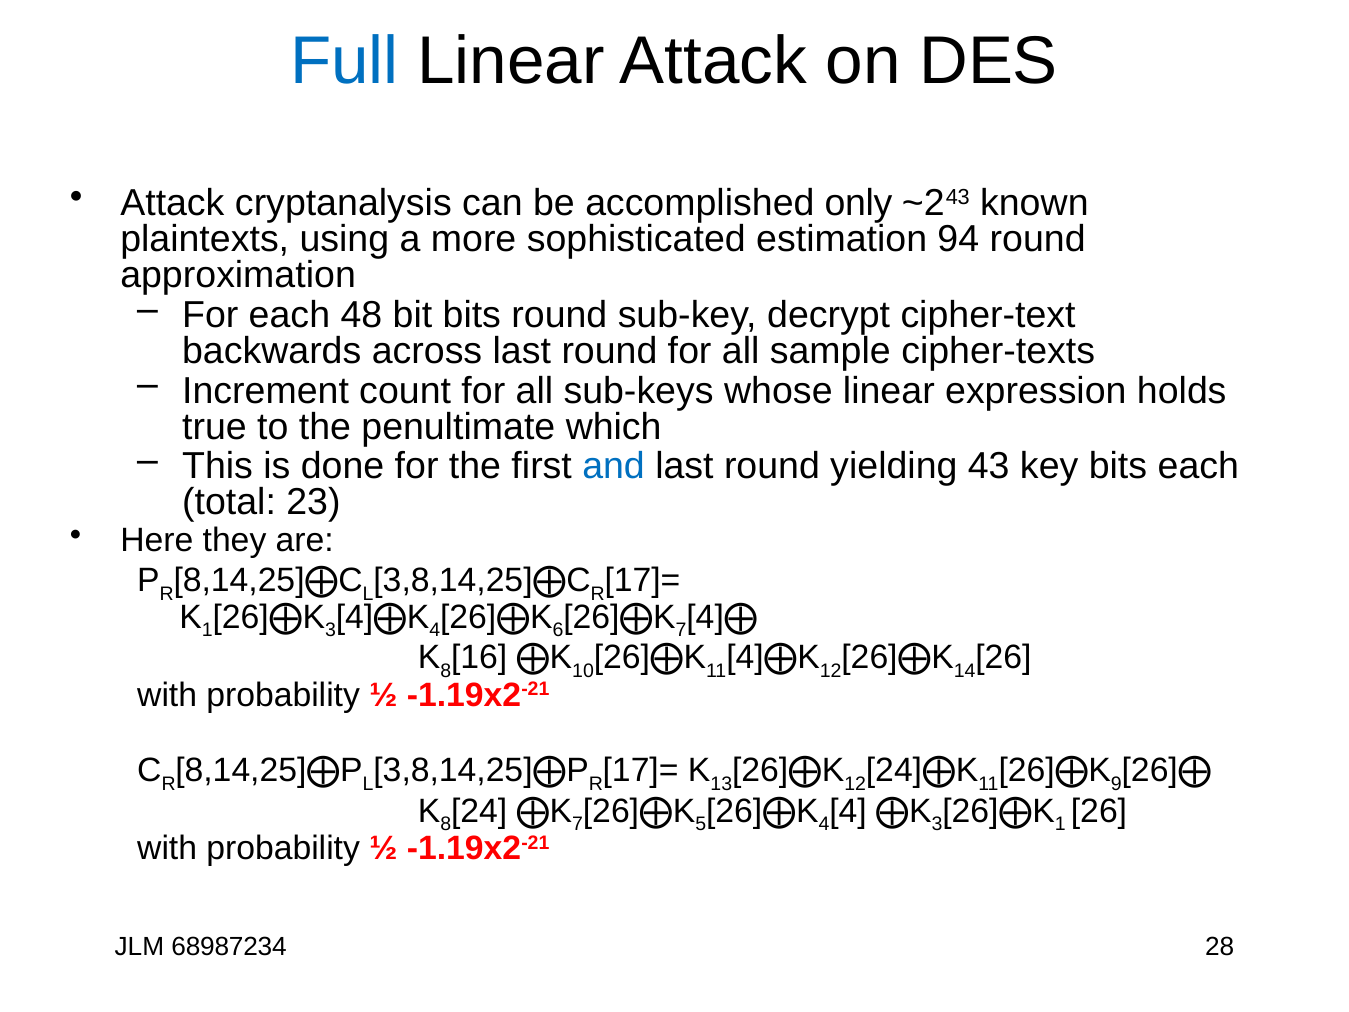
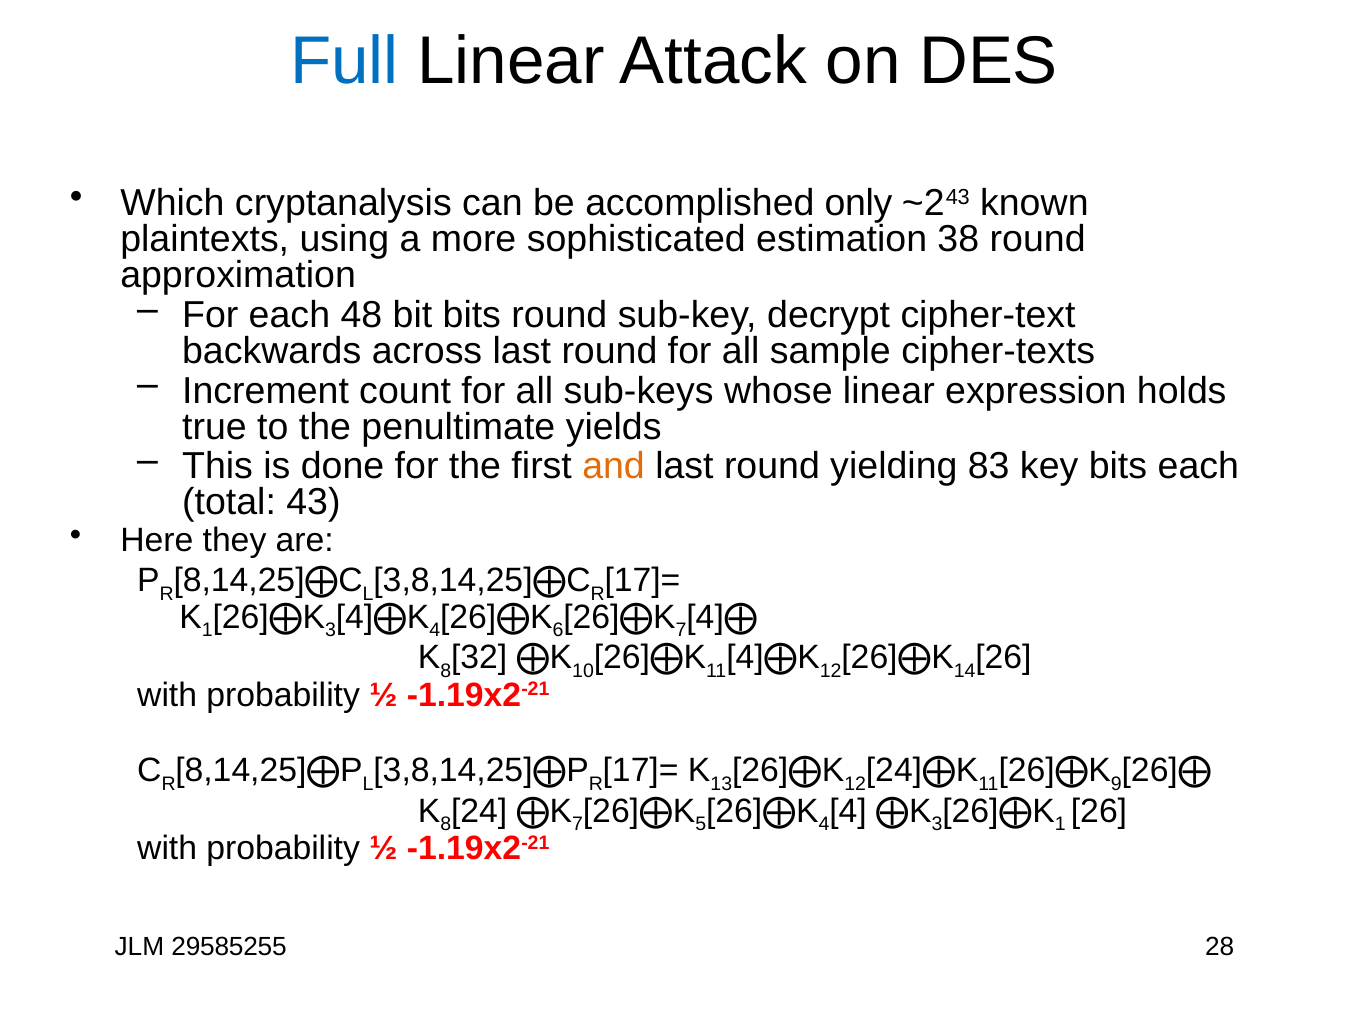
Attack: Attack -> Which (172, 203)
94: 94 -> 38 (958, 239)
which: which -> yields (614, 427)
and colour: blue -> orange (614, 466)
43: 43 -> 83 (989, 466)
23: 23 -> 43 (313, 502)
16: 16 -> 32 (479, 658)
68987234: 68987234 -> 29585255 (229, 946)
